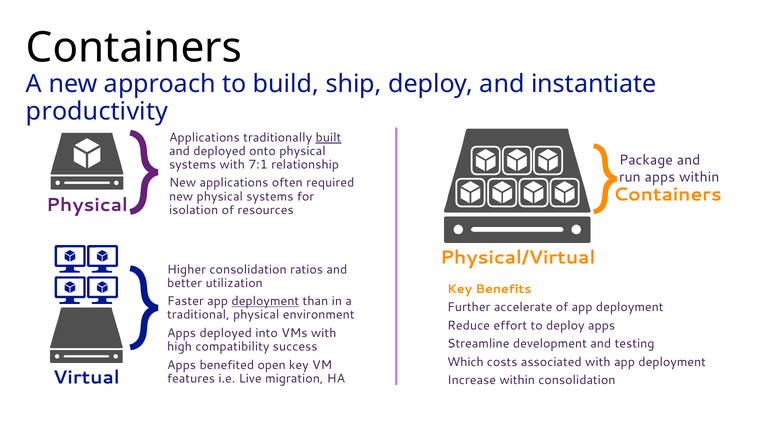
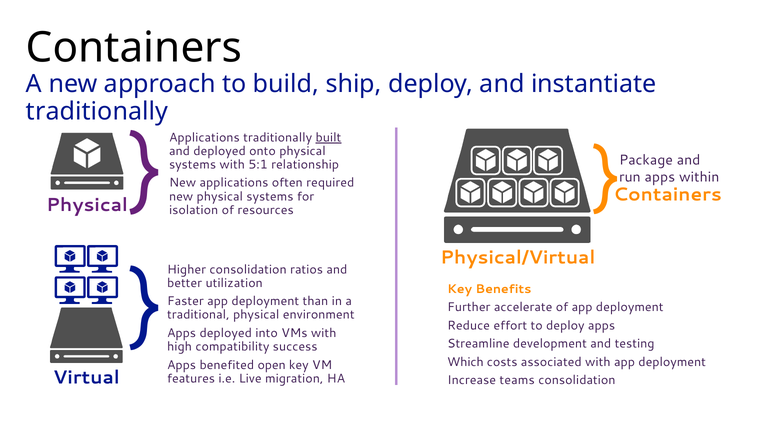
productivity: productivity -> traditionally (97, 111)
7:1: 7:1 -> 5:1 (258, 165)
deployment underline: present -> none (265, 301)
Increase within: within -> teams (517, 380)
